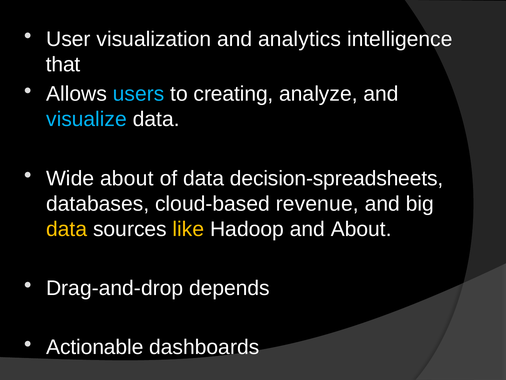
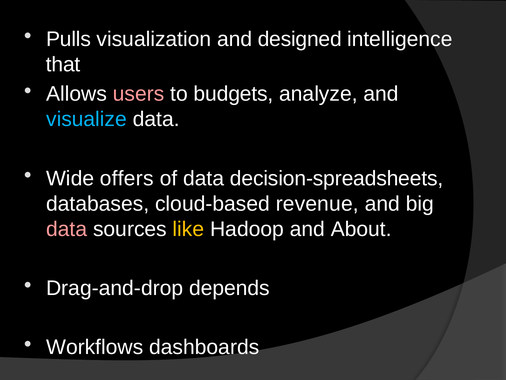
User: User -> Pulls (69, 39)
analytics: analytics -> designed (300, 39)
users colour: light blue -> pink (139, 94)
creating: creating -> budgets (234, 94)
Wide about: about -> offers (127, 178)
data colour: yellow -> pink (67, 229)
Actionable: Actionable -> Workflows (95, 347)
